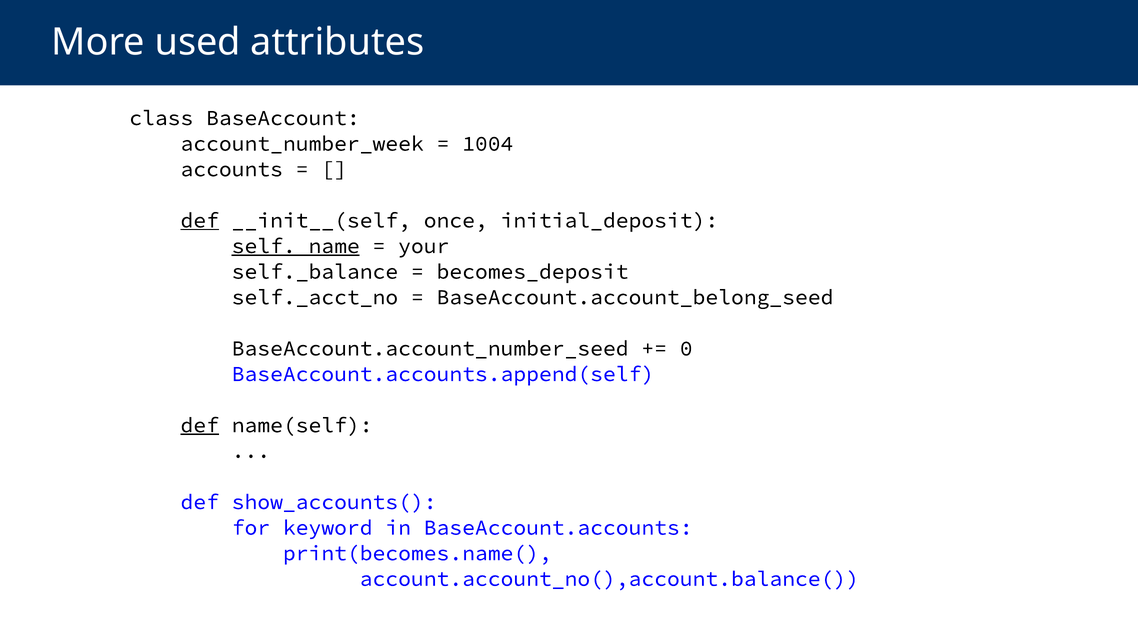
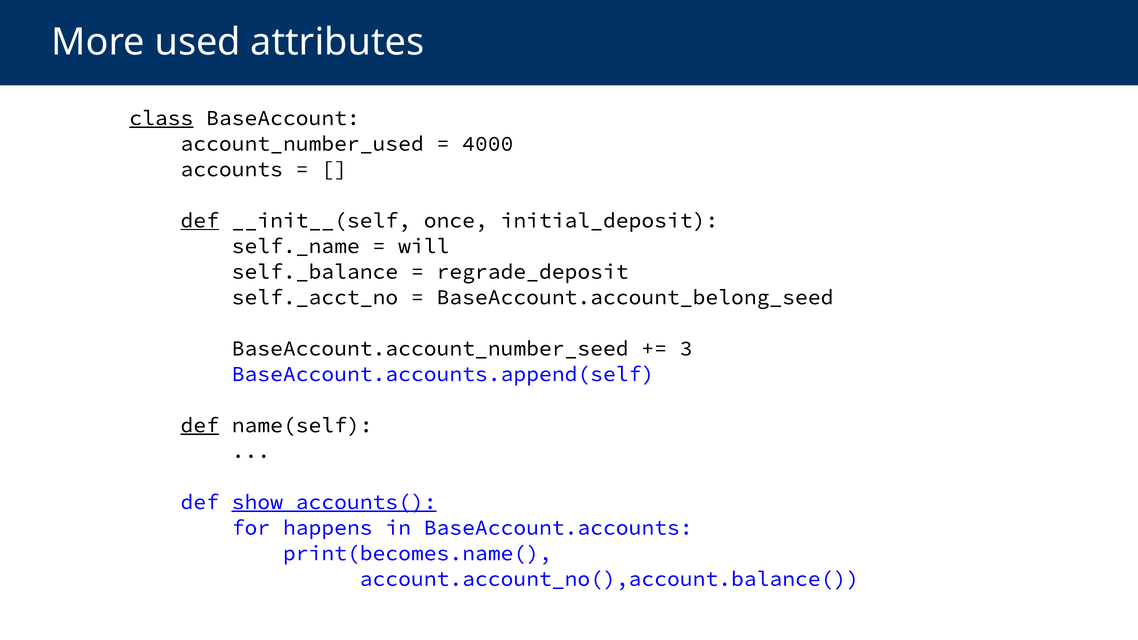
class underline: none -> present (161, 118)
account_number_week: account_number_week -> account_number_used (302, 144)
1004: 1004 -> 4000 (488, 144)
self._name underline: present -> none (296, 246)
your: your -> will (424, 246)
becomes_deposit: becomes_deposit -> regrade_deposit (533, 272)
0: 0 -> 3 (686, 348)
show_accounts( underline: none -> present (334, 502)
keyword: keyword -> happens (328, 528)
